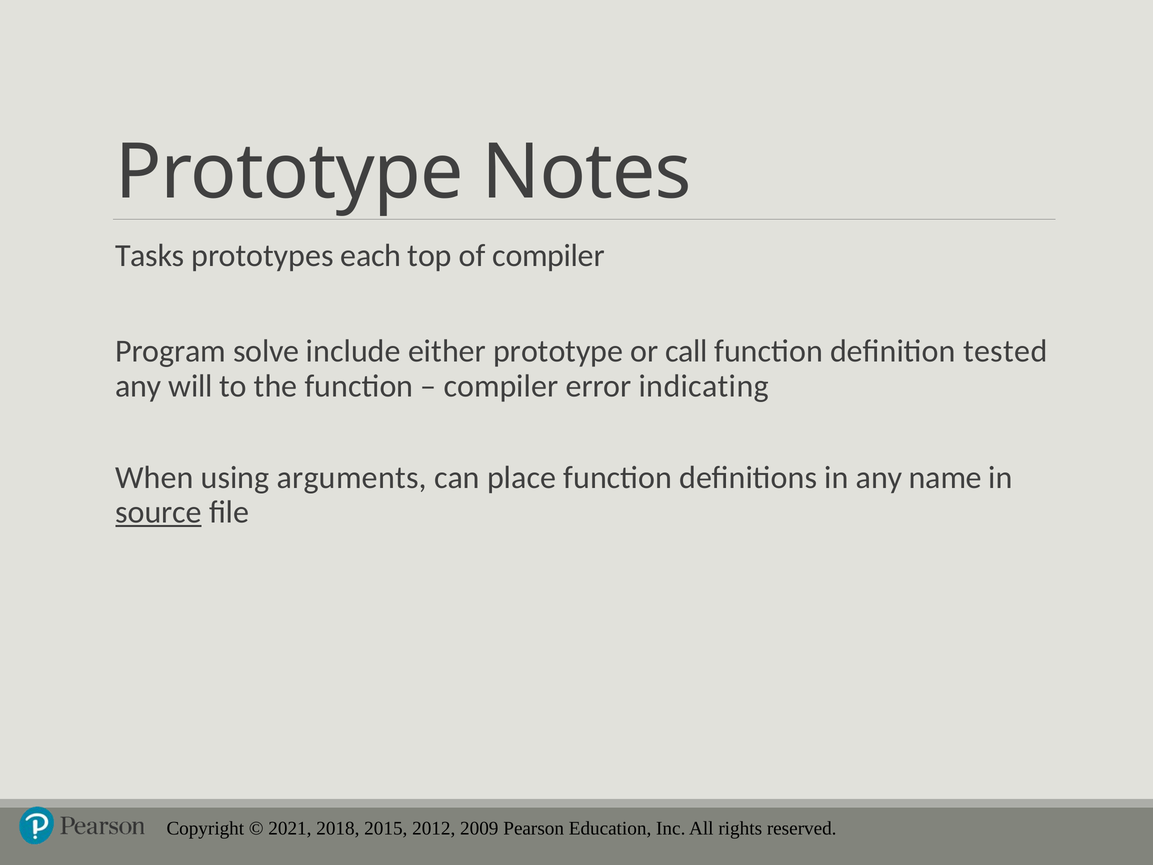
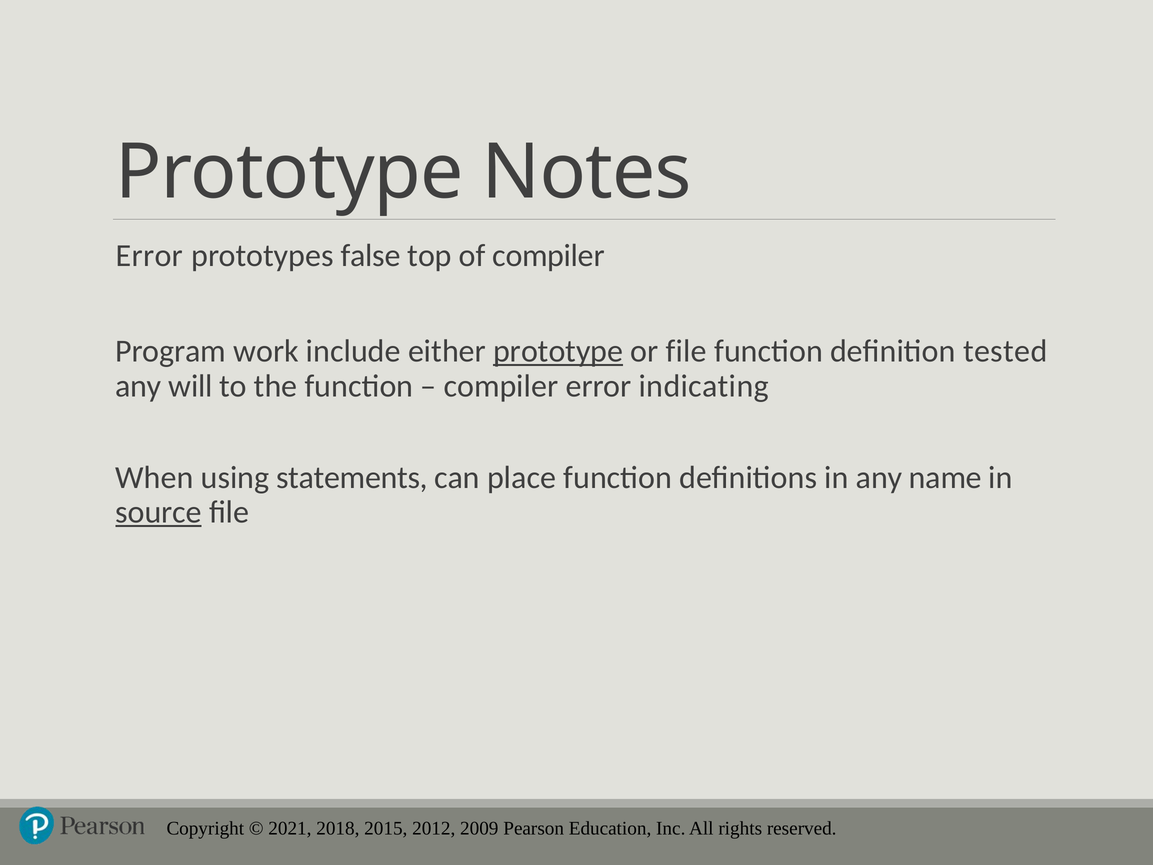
Tasks: Tasks -> Error (149, 256)
each: each -> false (371, 256)
solve: solve -> work (266, 351)
prototype underline: none -> present (558, 351)
or call: call -> file (686, 351)
arguments: arguments -> statements (352, 478)
